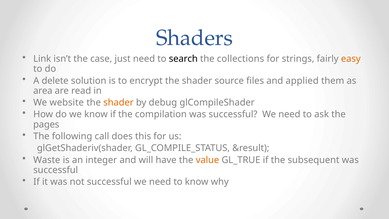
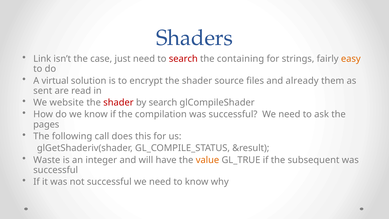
search colour: black -> red (183, 59)
collections: collections -> containing (241, 59)
delete: delete -> virtual (55, 81)
applied: applied -> already (302, 81)
area: area -> sent (43, 91)
shader colour: orange -> red (118, 102)
by debug: debug -> search (163, 102)
